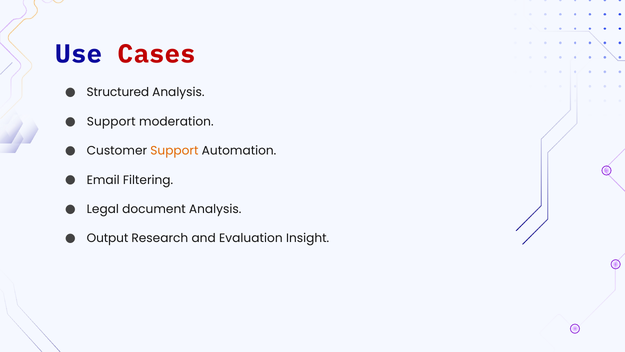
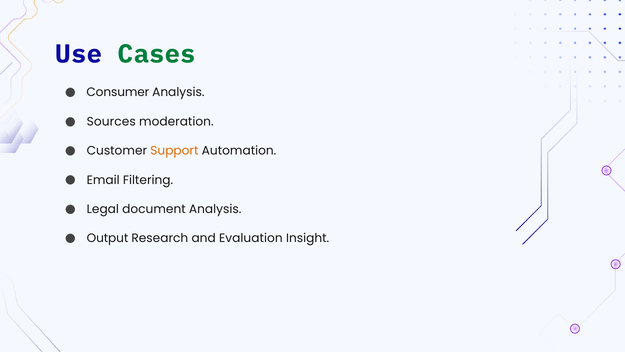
Cases colour: red -> green (157, 54)
Structured: Structured -> Consumer (118, 92)
Support: Support -> Sources (111, 121)
